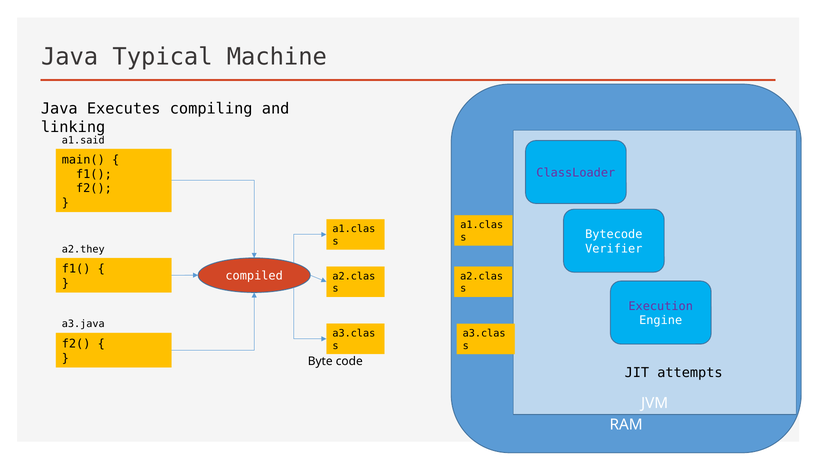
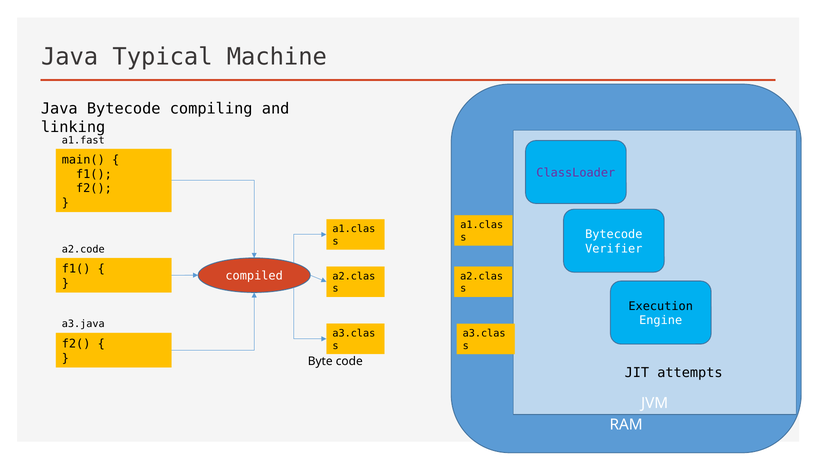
Java Executes: Executes -> Bytecode (124, 109)
a1.said: a1.said -> a1.fast (83, 140)
a2.they: a2.they -> a2.code (83, 249)
Execution colour: purple -> black (661, 306)
